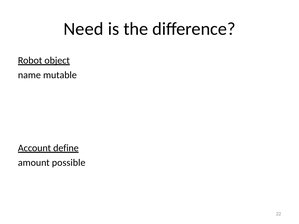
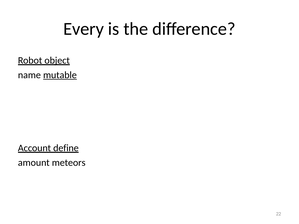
Need: Need -> Every (84, 29)
mutable underline: none -> present (60, 75)
possible: possible -> meteors (69, 163)
